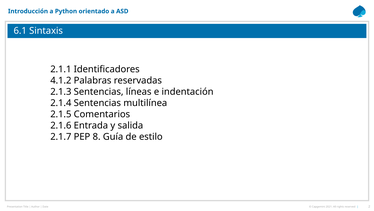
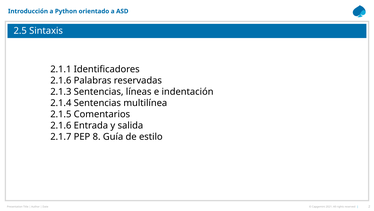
6.1: 6.1 -> 2.5 (20, 31)
4.1.2: 4.1.2 -> 2.1.6 (61, 80)
